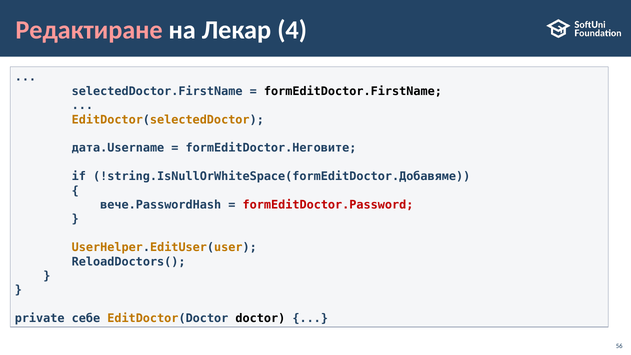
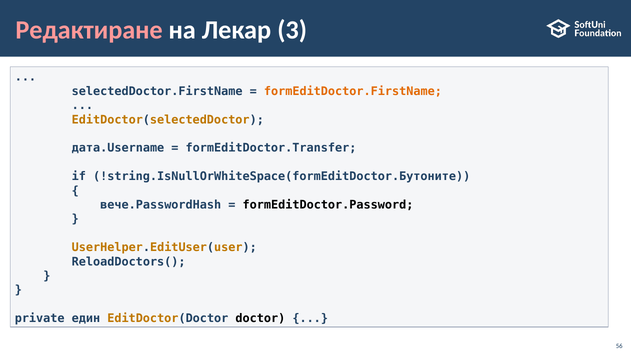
4: 4 -> 3 (292, 30)
formEditDoctor.FirstName colour: black -> orange (353, 91)
formEditDoctor.Неговите: formEditDoctor.Неговите -> formEditDoctor.Transfer (271, 148)
!string.IsNullOrWhiteSpace(formEditDoctor.Добавяме: !string.IsNullOrWhiteSpace(formEditDoctor.Добавяме -> !string.IsNullOrWhiteSpace(formEditDoctor.Бутоните (282, 176)
formEditDoctor.Password colour: red -> black (328, 205)
себе: себе -> един (86, 318)
